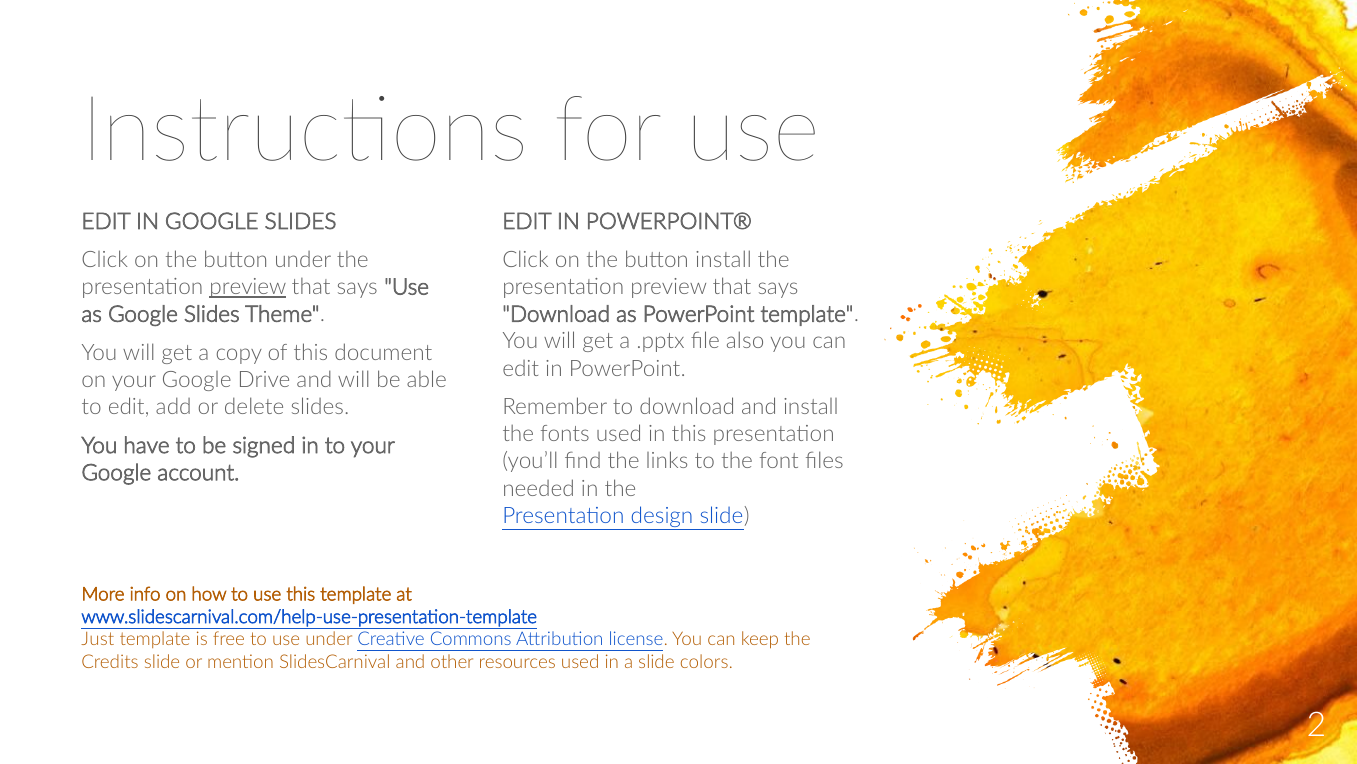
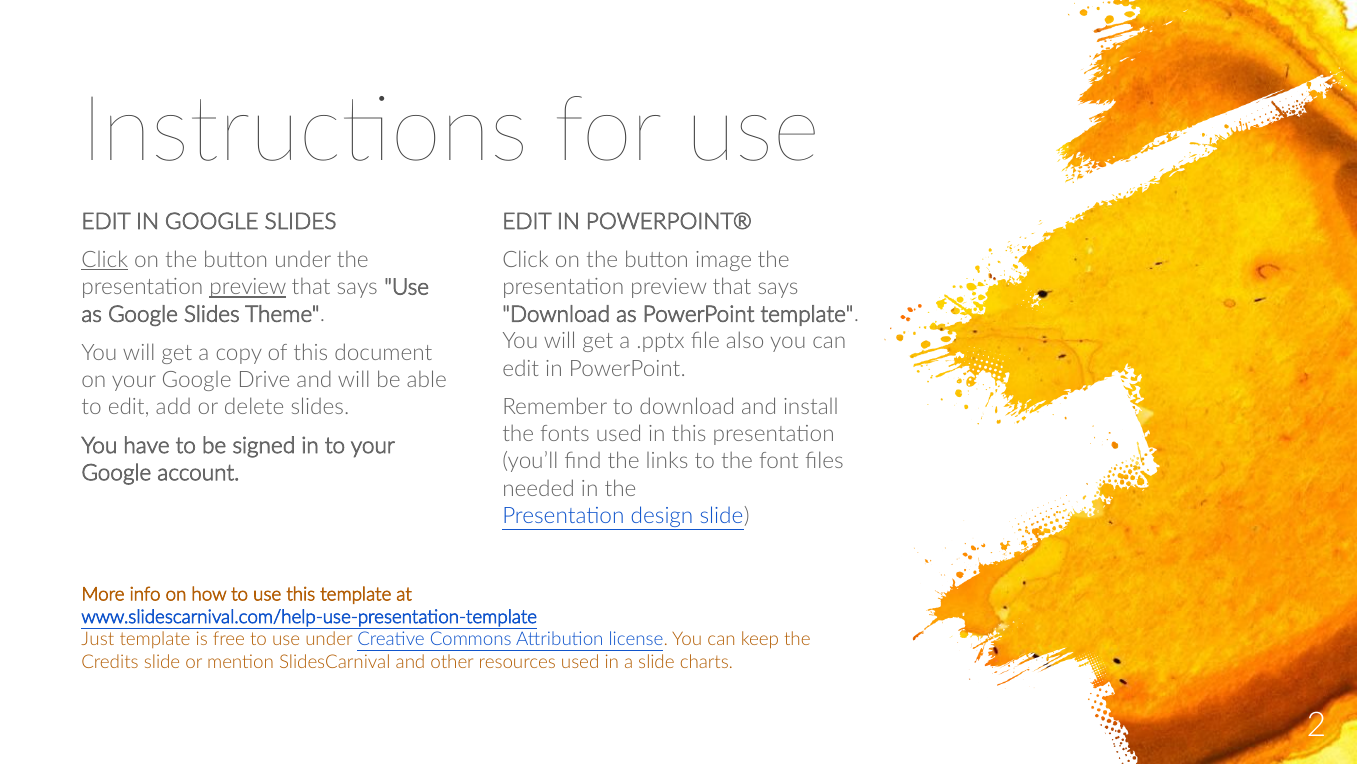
Click underline: none -> present (105, 260)
button install: install -> image (724, 260)
colors: colors -> charts (706, 662)
